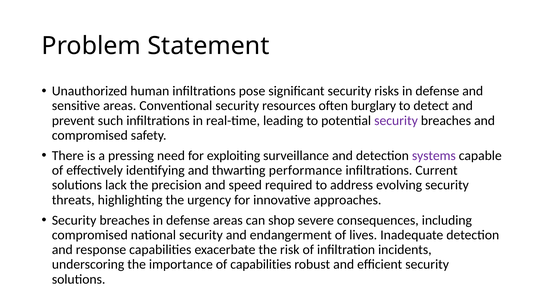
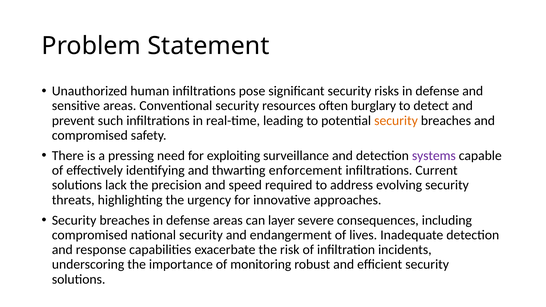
security colour: purple -> orange (396, 121)
performance: performance -> enforcement (305, 170)
shop: shop -> layer (281, 220)
of capabilities: capabilities -> monitoring (261, 265)
